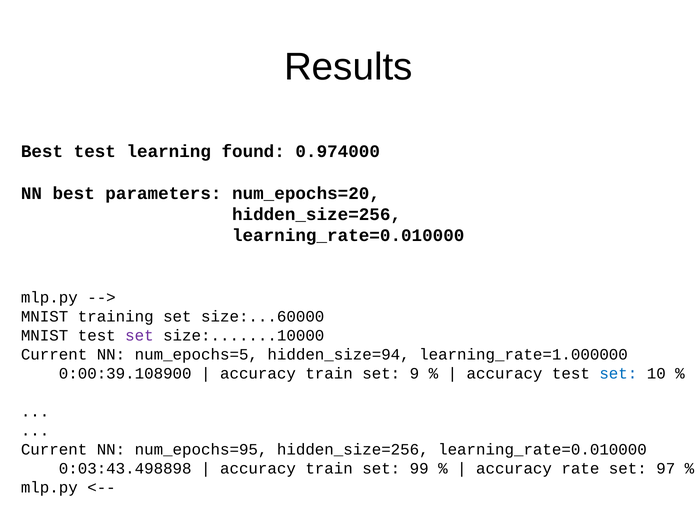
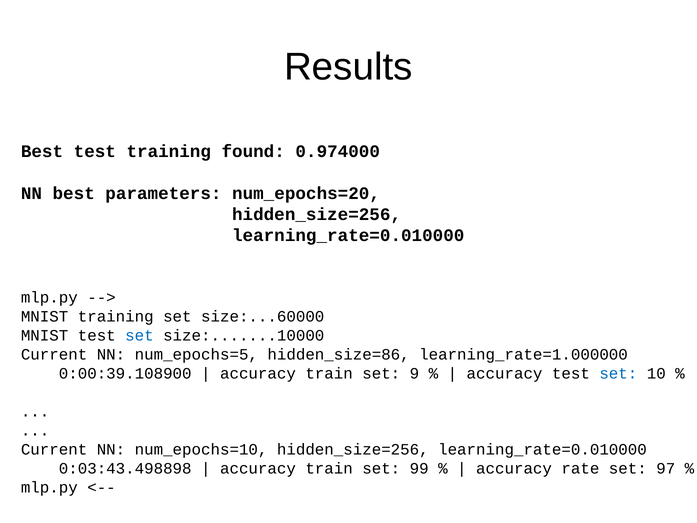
test learning: learning -> training (169, 151)
set colour: purple -> blue (139, 336)
hidden_size=94: hidden_size=94 -> hidden_size=86 (339, 354)
num_epochs=95: num_epochs=95 -> num_epochs=10 (201, 449)
